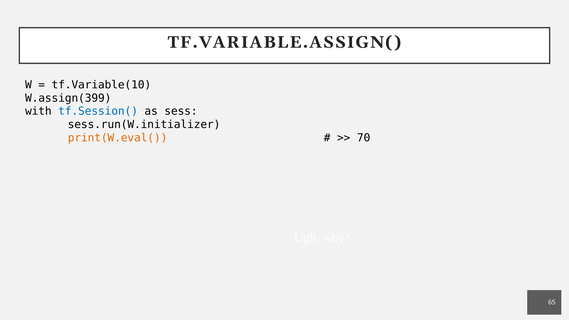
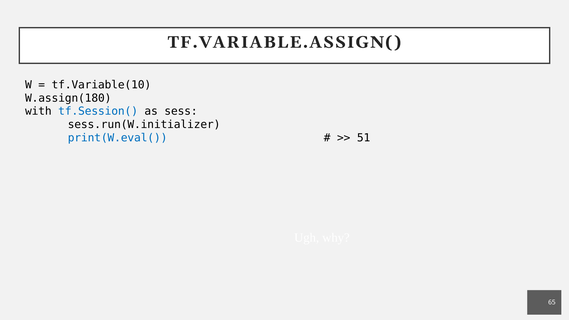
W.assign(399: W.assign(399 -> W.assign(180 (68, 98)
print(W.eval( colour: orange -> blue (118, 138)
70: 70 -> 51 (364, 138)
